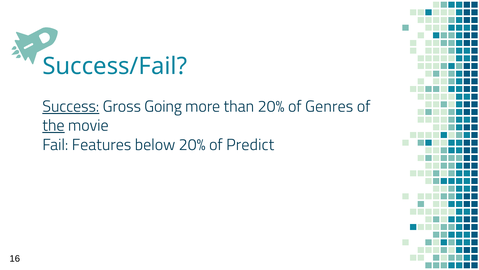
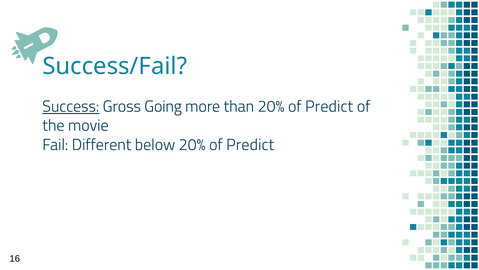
than 20% of Genres: Genres -> Predict (329, 106)
the underline: present -> none (53, 125)
Features: Features -> Different (102, 145)
